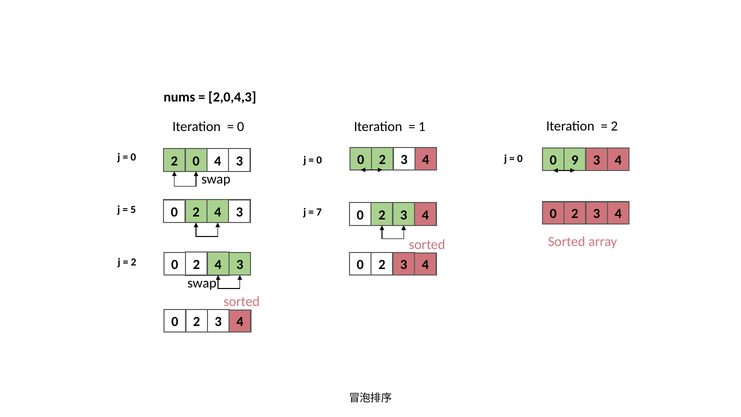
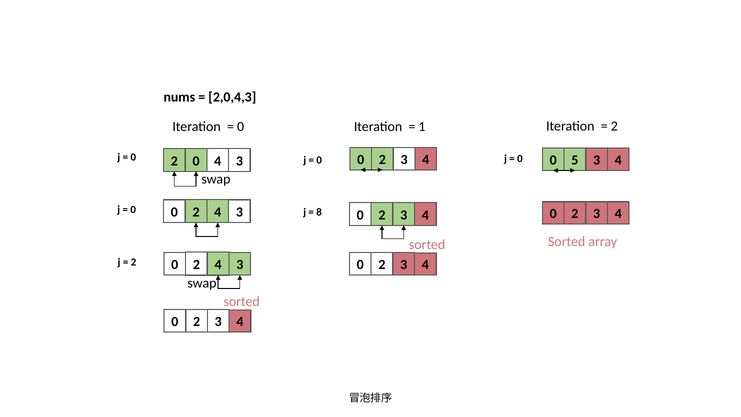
9: 9 -> 5 (575, 160)
5: 5 -> 0 (133, 209)
7: 7 -> 8 (319, 212)
